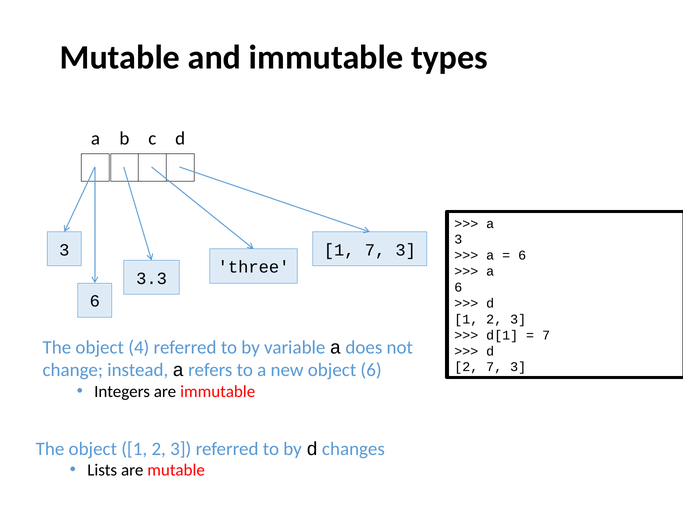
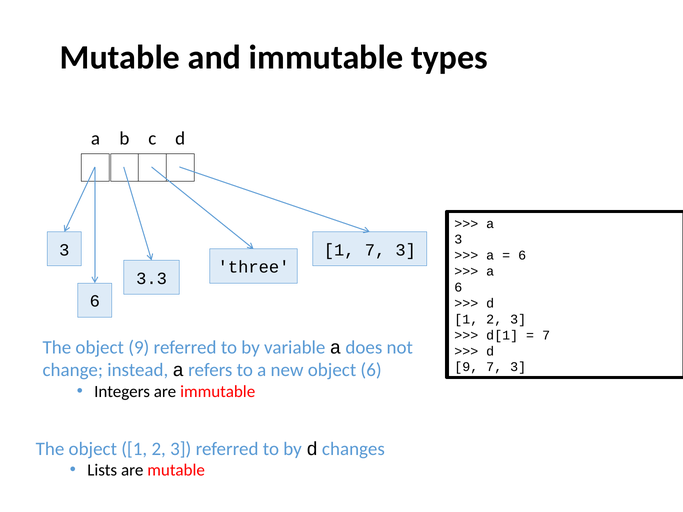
object 4: 4 -> 9 (139, 348)
2: 2 -> 9 (466, 367)
